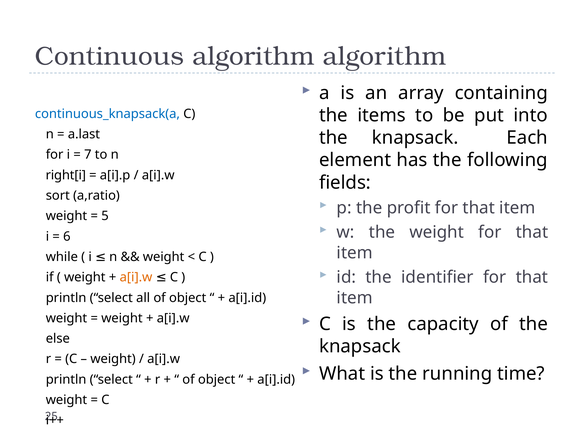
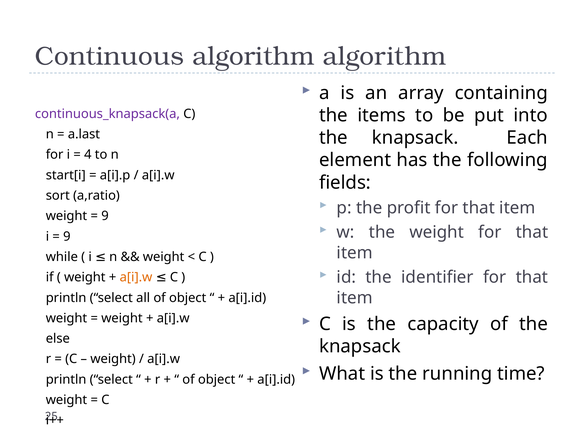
continuous_knapsack(a colour: blue -> purple (107, 114)
7: 7 -> 4 (88, 155)
right[i: right[i -> start[i (66, 175)
5: 5 -> 9 (105, 216)
6: 6 -> 9 (67, 236)
